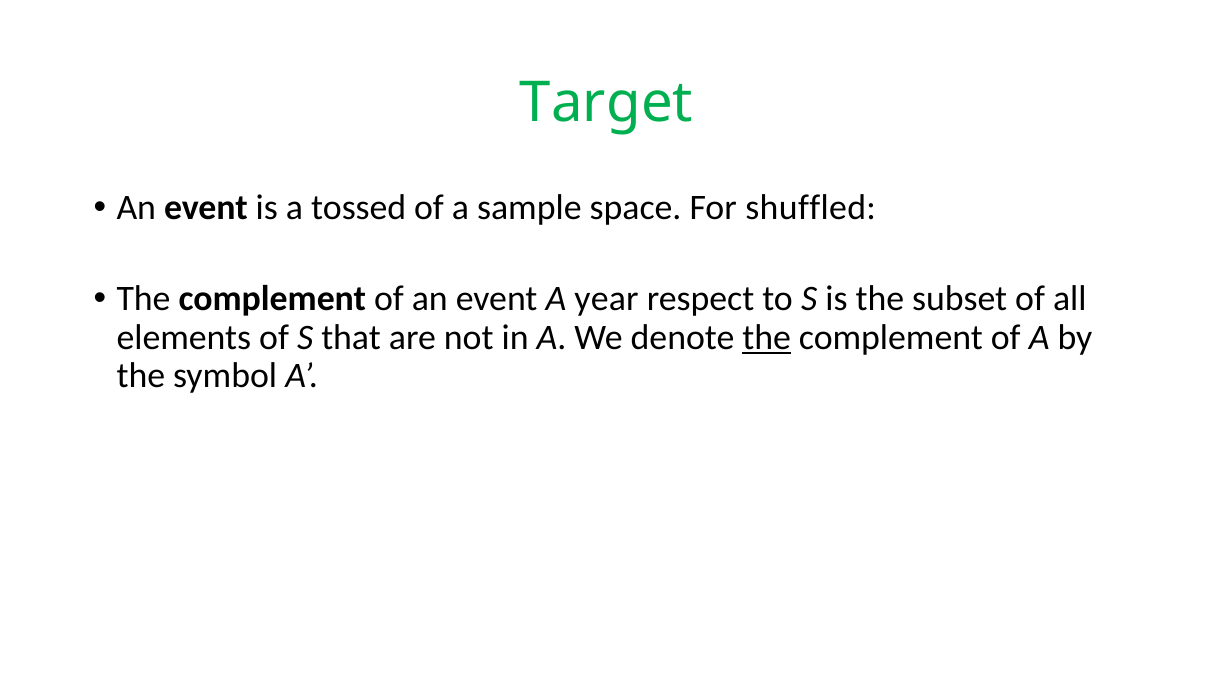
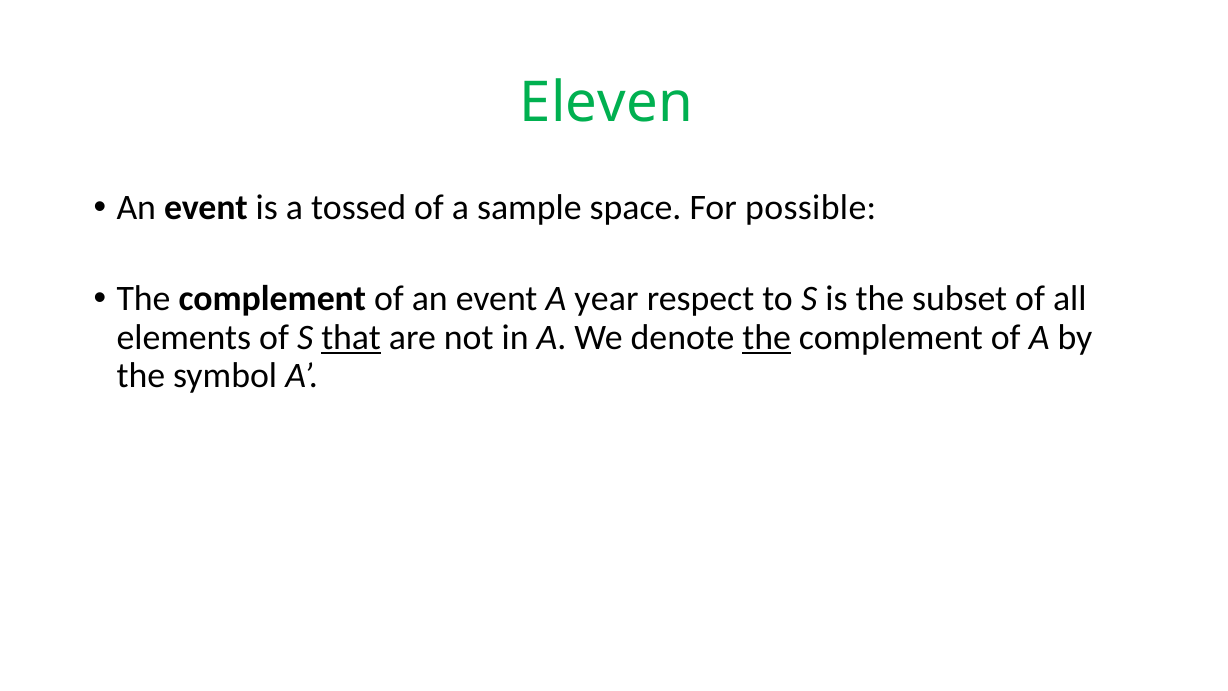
Target: Target -> Eleven (607, 103)
shuffled: shuffled -> possible (811, 208)
that underline: none -> present (351, 337)
